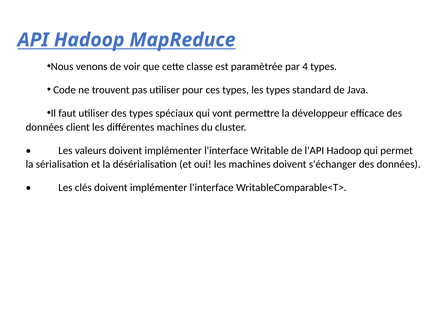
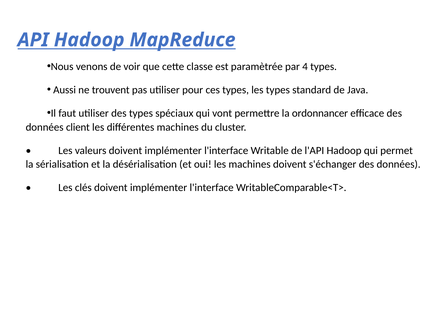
Code: Code -> Aussi (65, 90)
développeur: développeur -> ordonnancer (320, 113)
